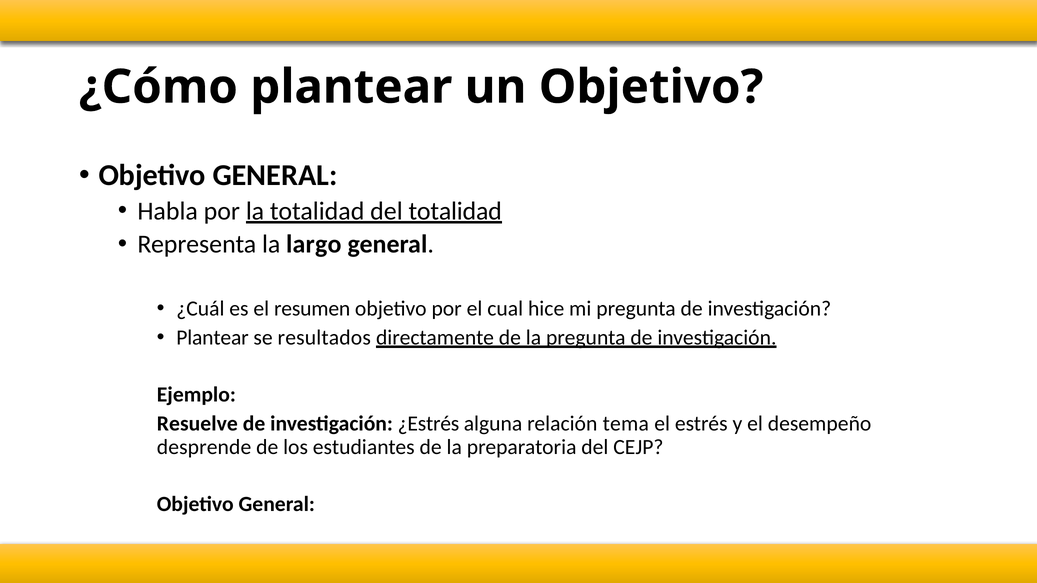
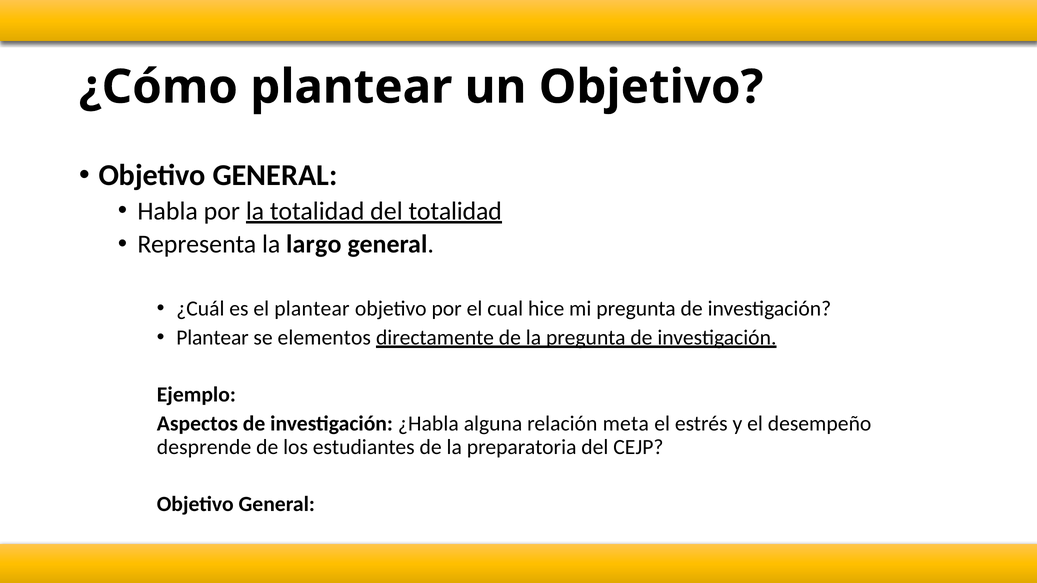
el resumen: resumen -> plantear (312, 309)
resultados: resultados -> elementos (324, 338)
Resuelve: Resuelve -> Aspectos (197, 424)
¿Estrés: ¿Estrés -> ¿Habla (428, 424)
tema: tema -> meta (626, 424)
